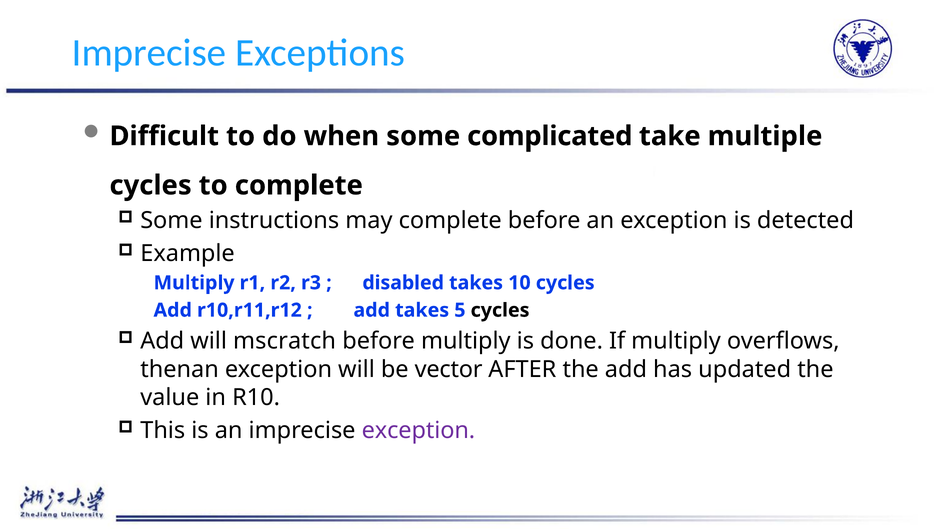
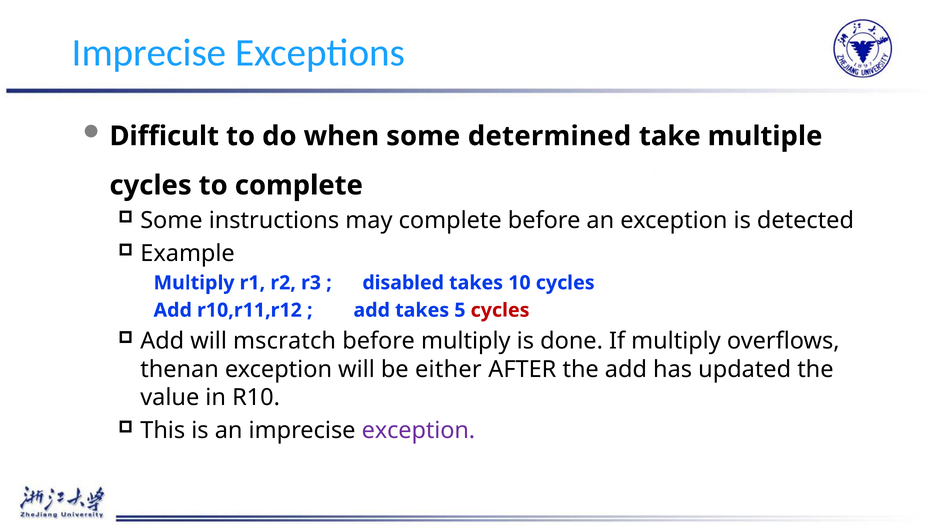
complicated: complicated -> determined (549, 136)
cycles colour: black -> red (500, 310)
vector: vector -> either (448, 370)
